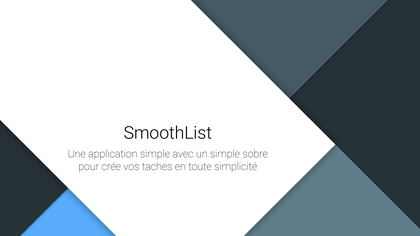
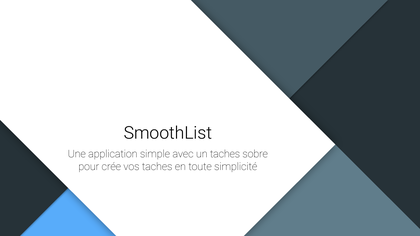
un simple: simple -> taches (225, 154)
